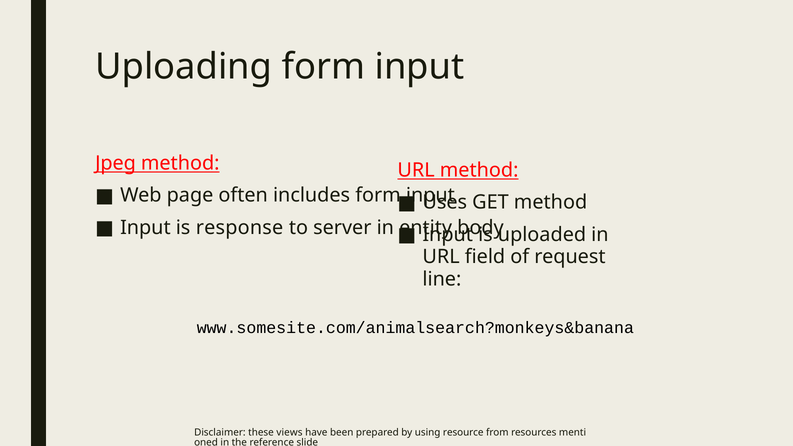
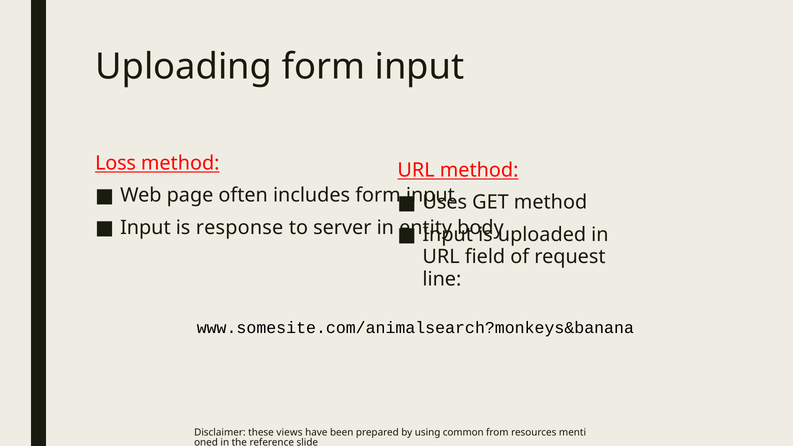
Jpeg: Jpeg -> Loss (116, 163)
resource: resource -> common (463, 433)
